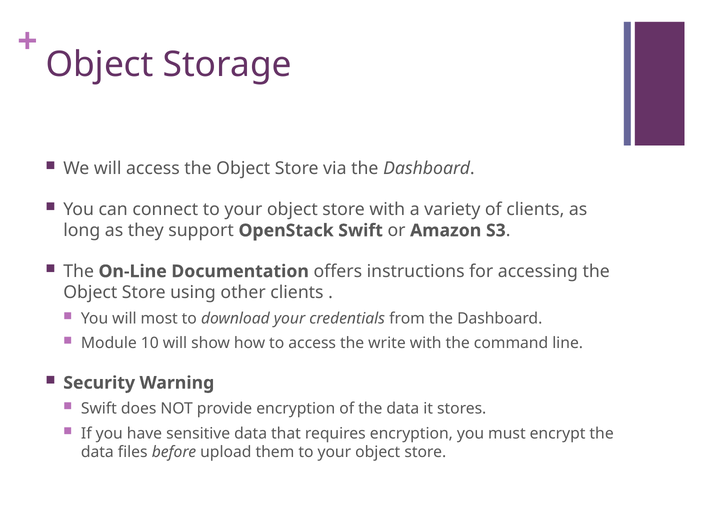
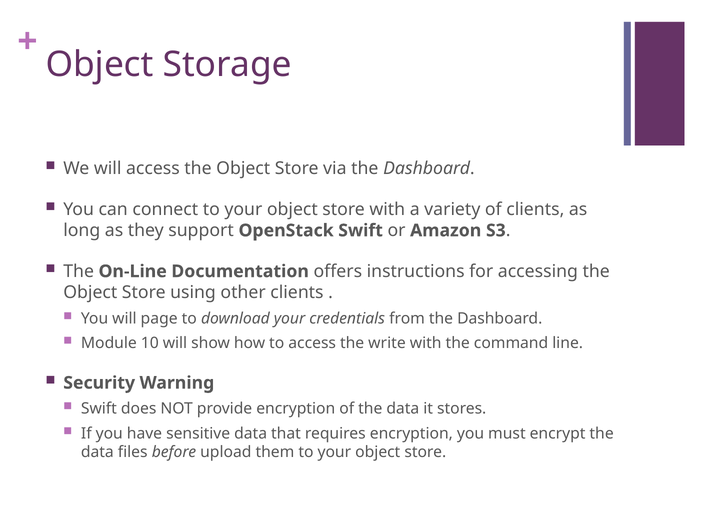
most: most -> page (159, 318)
